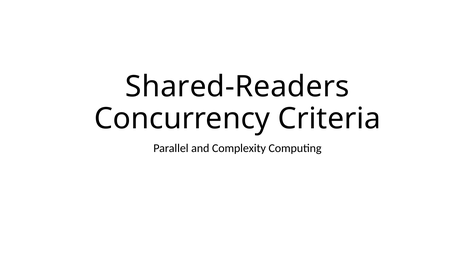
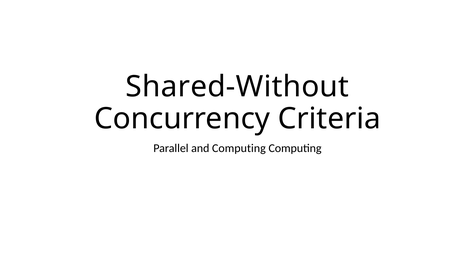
Shared-Readers: Shared-Readers -> Shared-Without (237, 87)
and Complexity: Complexity -> Computing (239, 148)
